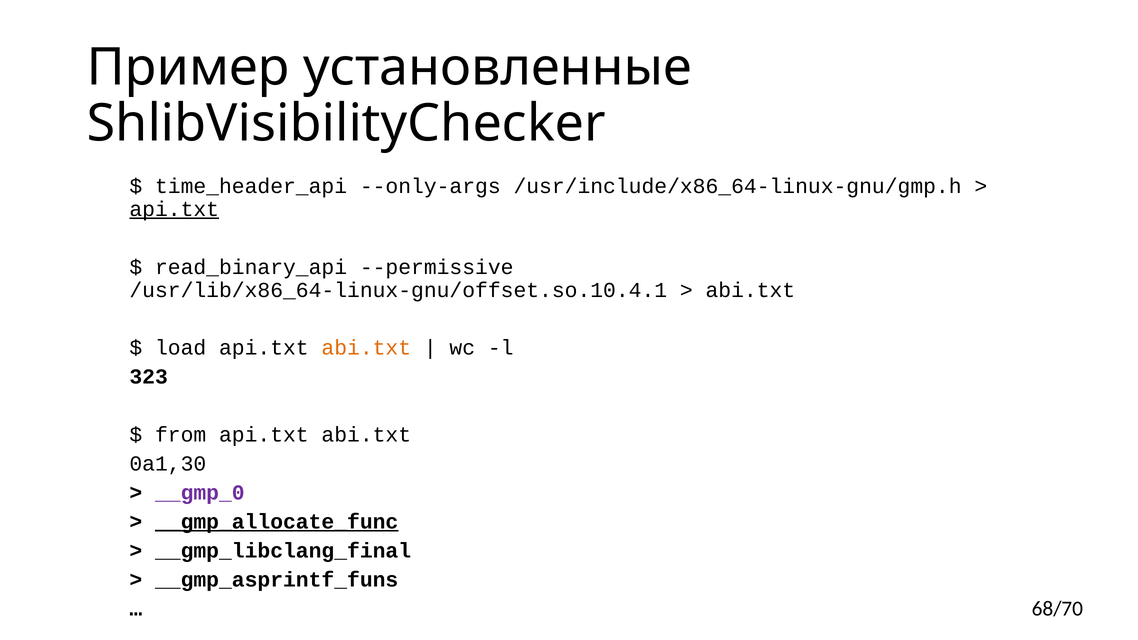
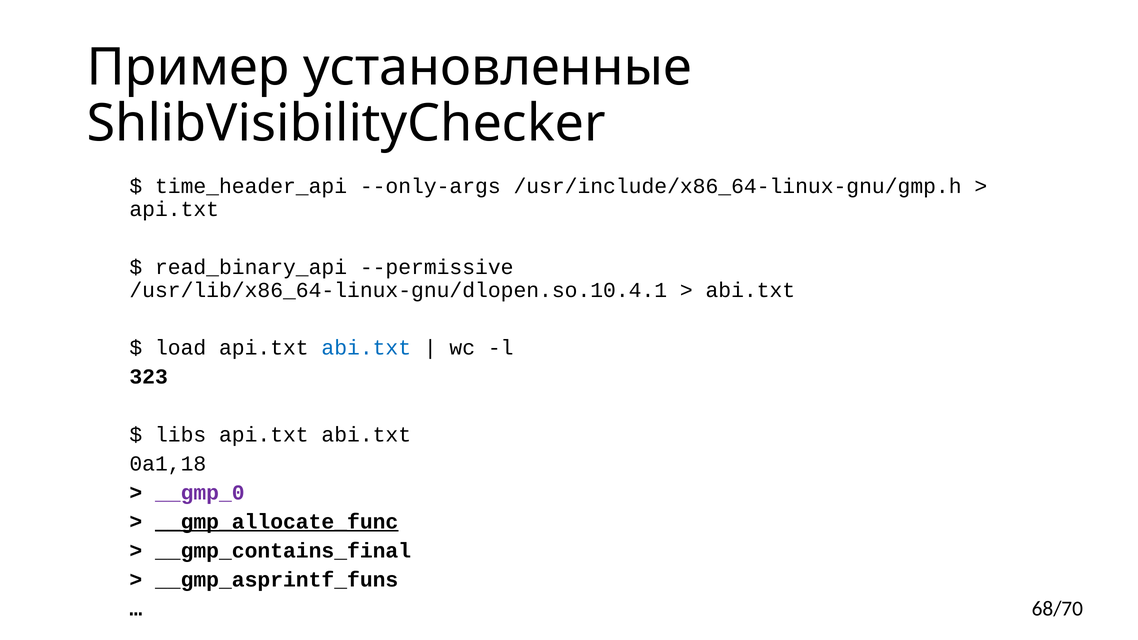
api.txt underline: present -> none (174, 209)
/usr/lib/x86_64-linux-gnu/offset.so.10.4.1: /usr/lib/x86_64-linux-gnu/offset.so.10.4.1 -> /usr/lib/x86_64-linux-gnu/dlopen.so.10.4.1 (398, 290)
abi.txt colour: orange -> blue (366, 348)
from: from -> libs (181, 435)
0a1,30: 0a1,30 -> 0a1,18 (168, 464)
__gmp_libclang_final: __gmp_libclang_final -> __gmp_contains_final (283, 551)
